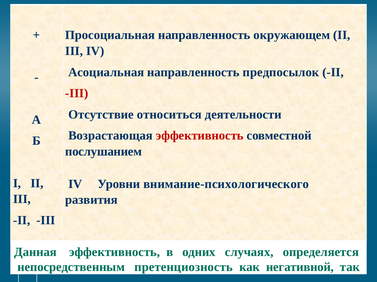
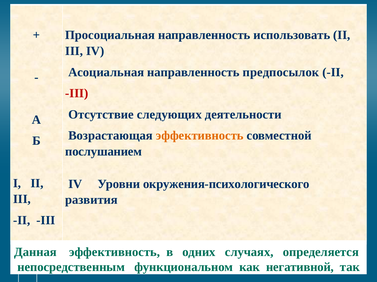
окружающем: окружающем -> использовать (292, 35)
относиться: относиться -> следующих (169, 115)
эффективность colour: red -> orange (200, 136)
внимание-психологического: внимание-психологического -> окружения-психологического (226, 184)
претенциозность: претенциозность -> функциональном (184, 268)
